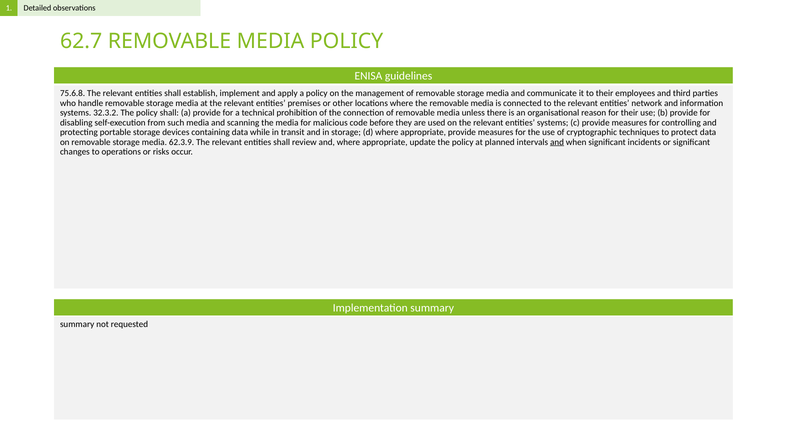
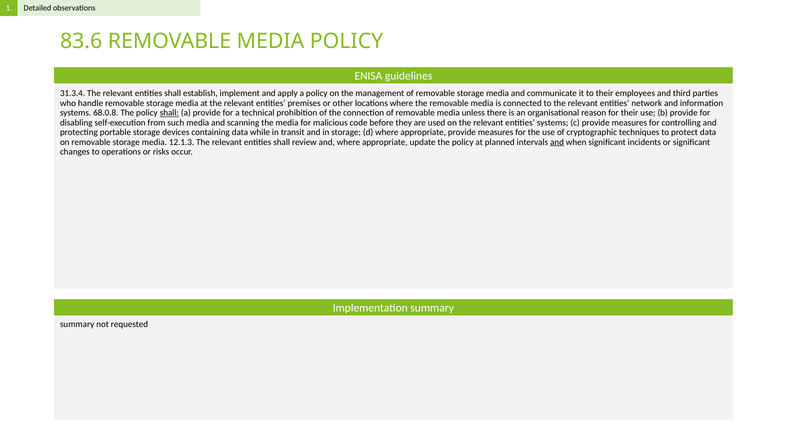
62.7: 62.7 -> 83.6 (81, 41)
75.6.8: 75.6.8 -> 31.3.4 (73, 93)
32.3.2: 32.3.2 -> 68.0.8 (106, 113)
shall underline: none -> present (169, 113)
62.3.9: 62.3.9 -> 12.1.3 (182, 142)
